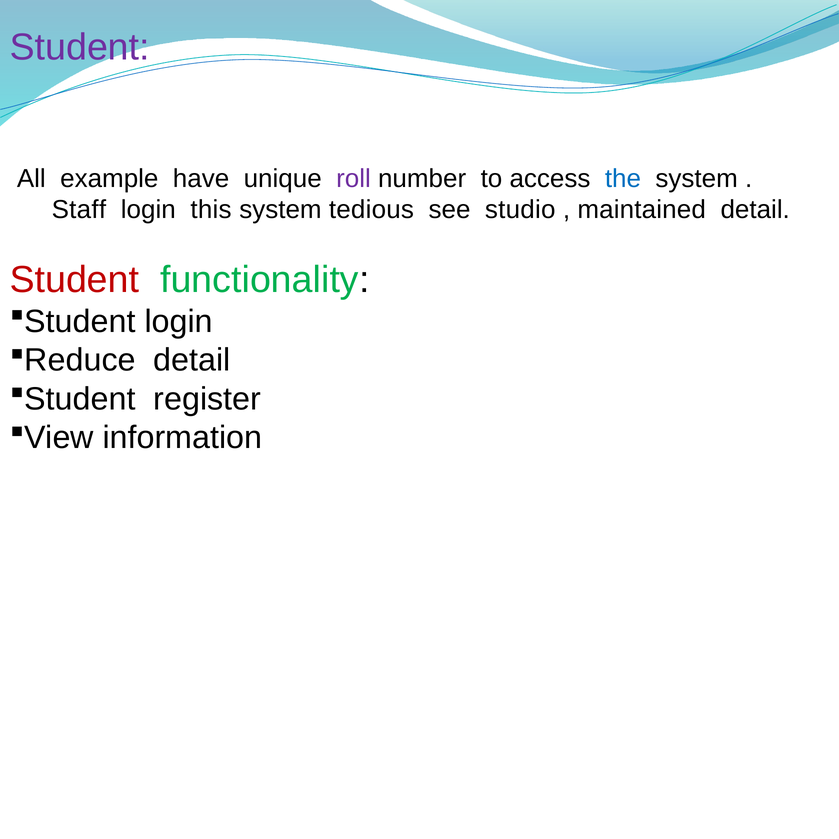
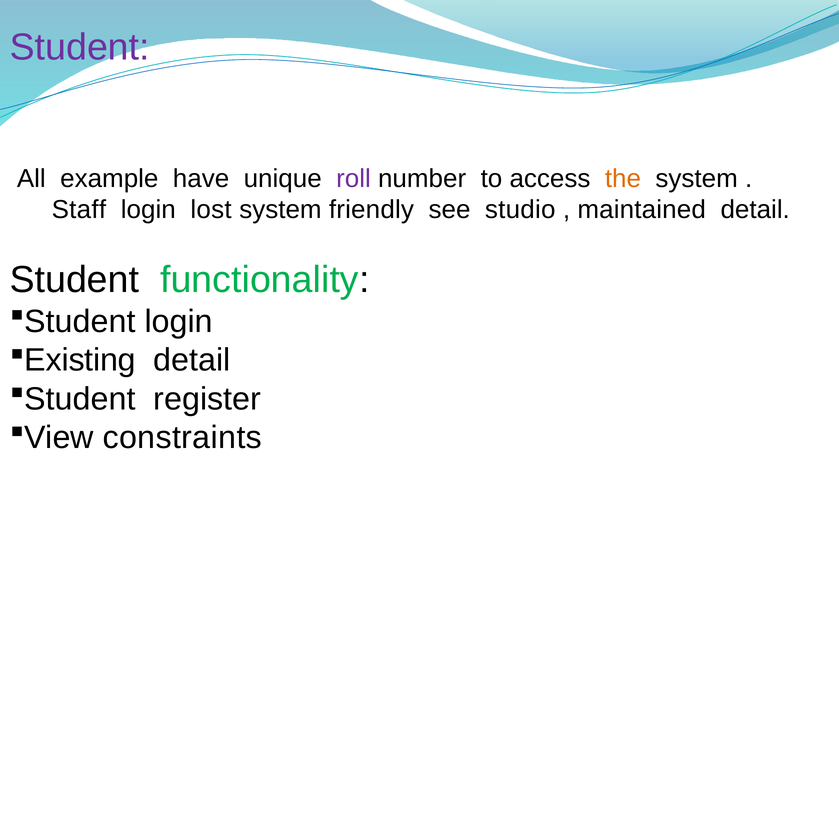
the colour: blue -> orange (623, 179)
this: this -> lost (211, 210)
tedious: tedious -> friendly (371, 210)
Student colour: red -> black (74, 280)
Reduce: Reduce -> Existing (80, 360)
information: information -> constraints (182, 438)
